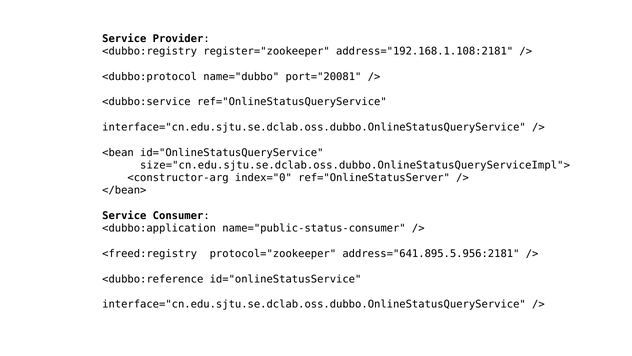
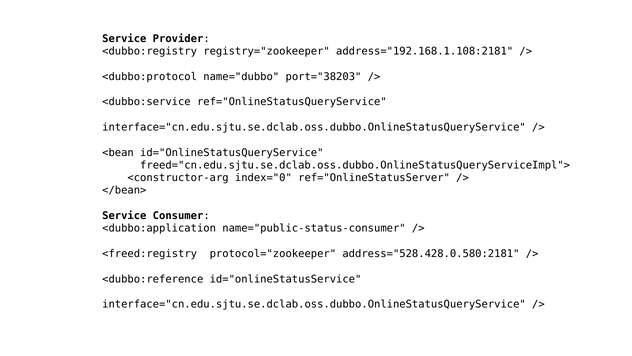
register="zookeeper: register="zookeeper -> registry="zookeeper (267, 51)
port="20081: port="20081 -> port="38203 (323, 77)
size="cn.edu.sjtu.se.dclab.oss.dubbo.OnlineStatusQueryServiceImpl">: size="cn.edu.sjtu.se.dclab.oss.dubbo.OnlineStatusQueryServiceImpl"> -> freed="cn.edu.sjtu.se.dclab.oss.dubbo.OnlineStatusQueryServiceImpl"> (355, 165)
address="641.895.5.956:2181: address="641.895.5.956:2181 -> address="528.428.0.580:2181 (431, 253)
